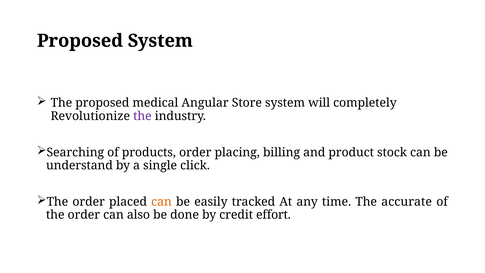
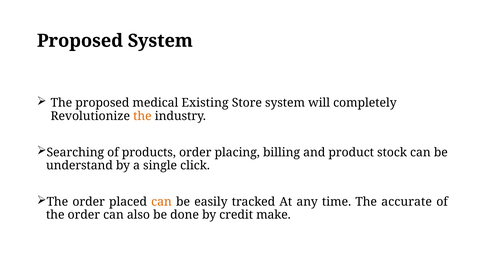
Angular: Angular -> Existing (205, 103)
the colour: purple -> orange (142, 116)
effort: effort -> make (273, 215)
